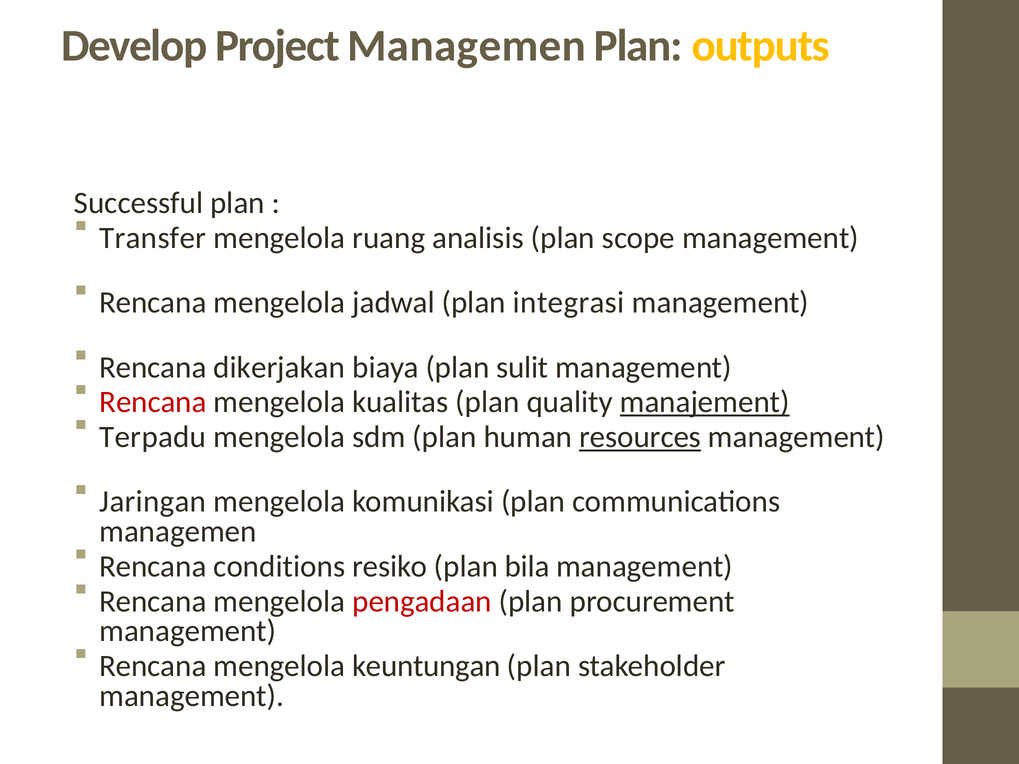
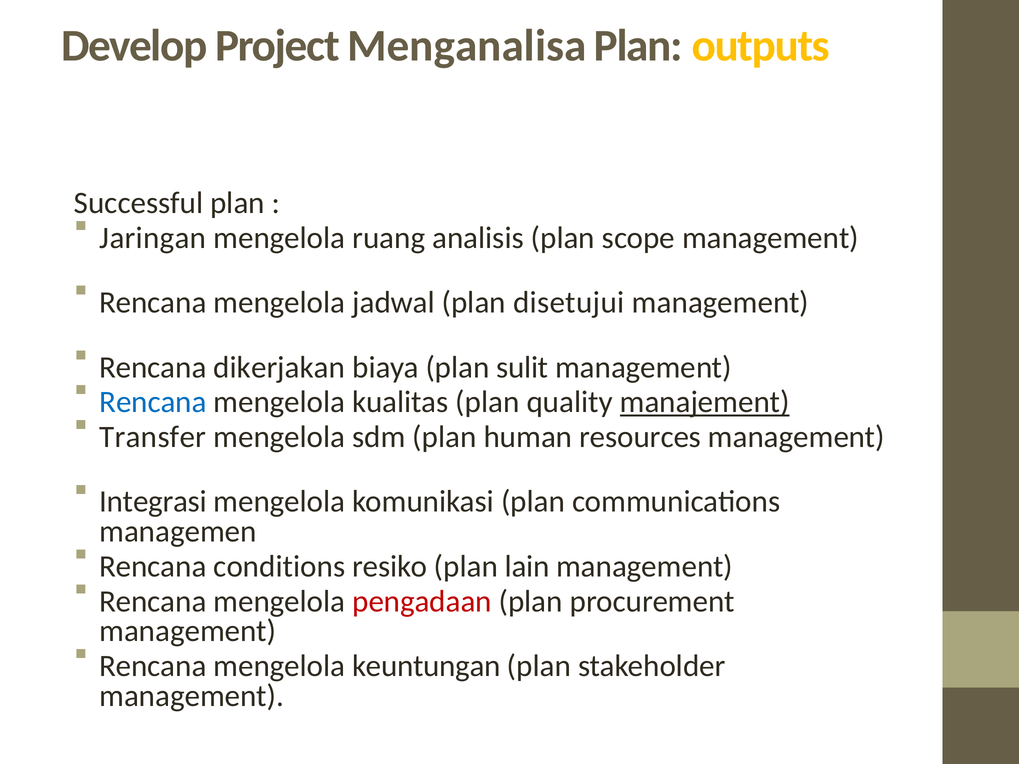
Project Managemen: Managemen -> Menganalisa (467, 46)
Transfer: Transfer -> Jaringan (153, 238)
integrasi: integrasi -> disetujui (569, 303)
Rencana colour: red -> blue (153, 402)
Terpadu: Terpadu -> Transfer (153, 437)
resources underline: present -> none (640, 437)
Jaringan: Jaringan -> Integrasi (153, 502)
bila: bila -> lain (527, 567)
